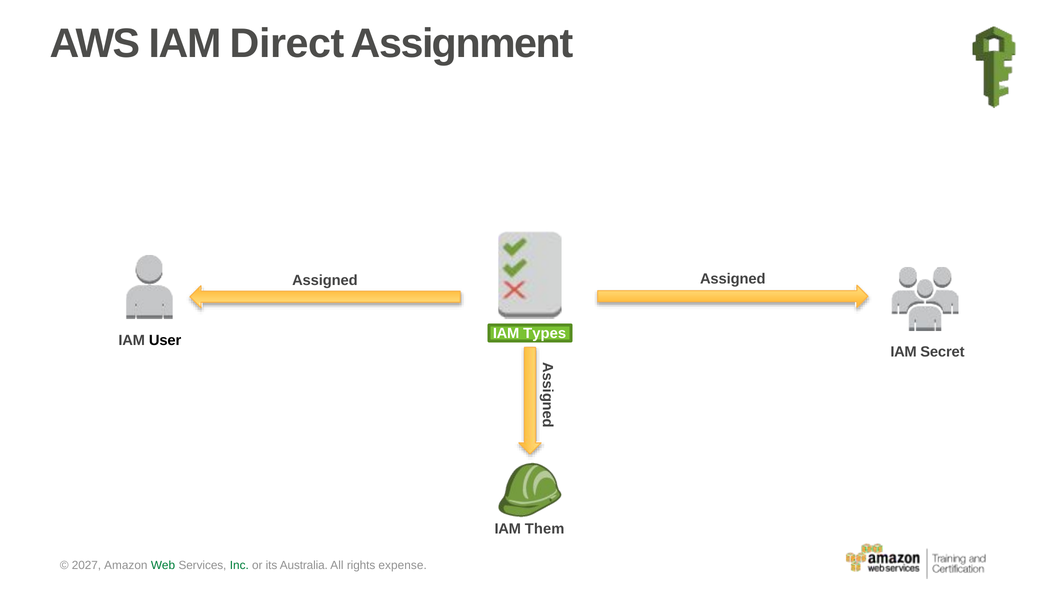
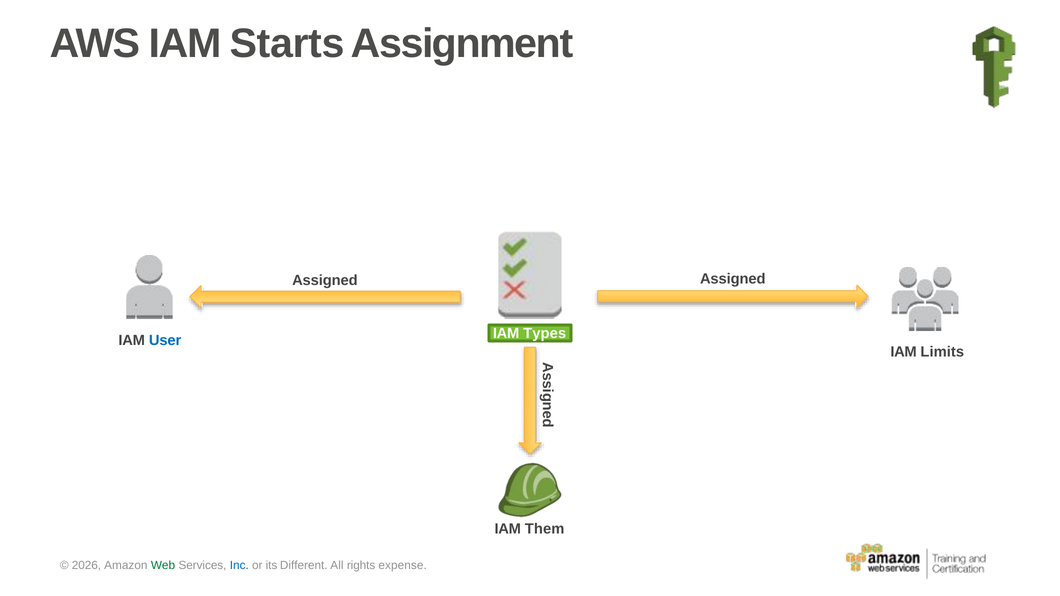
Direct: Direct -> Starts (287, 44)
User colour: black -> blue (165, 340)
Secret: Secret -> Limits (942, 352)
2027: 2027 -> 2026 (86, 566)
Inc colour: green -> blue (239, 566)
Australia: Australia -> Different (304, 566)
